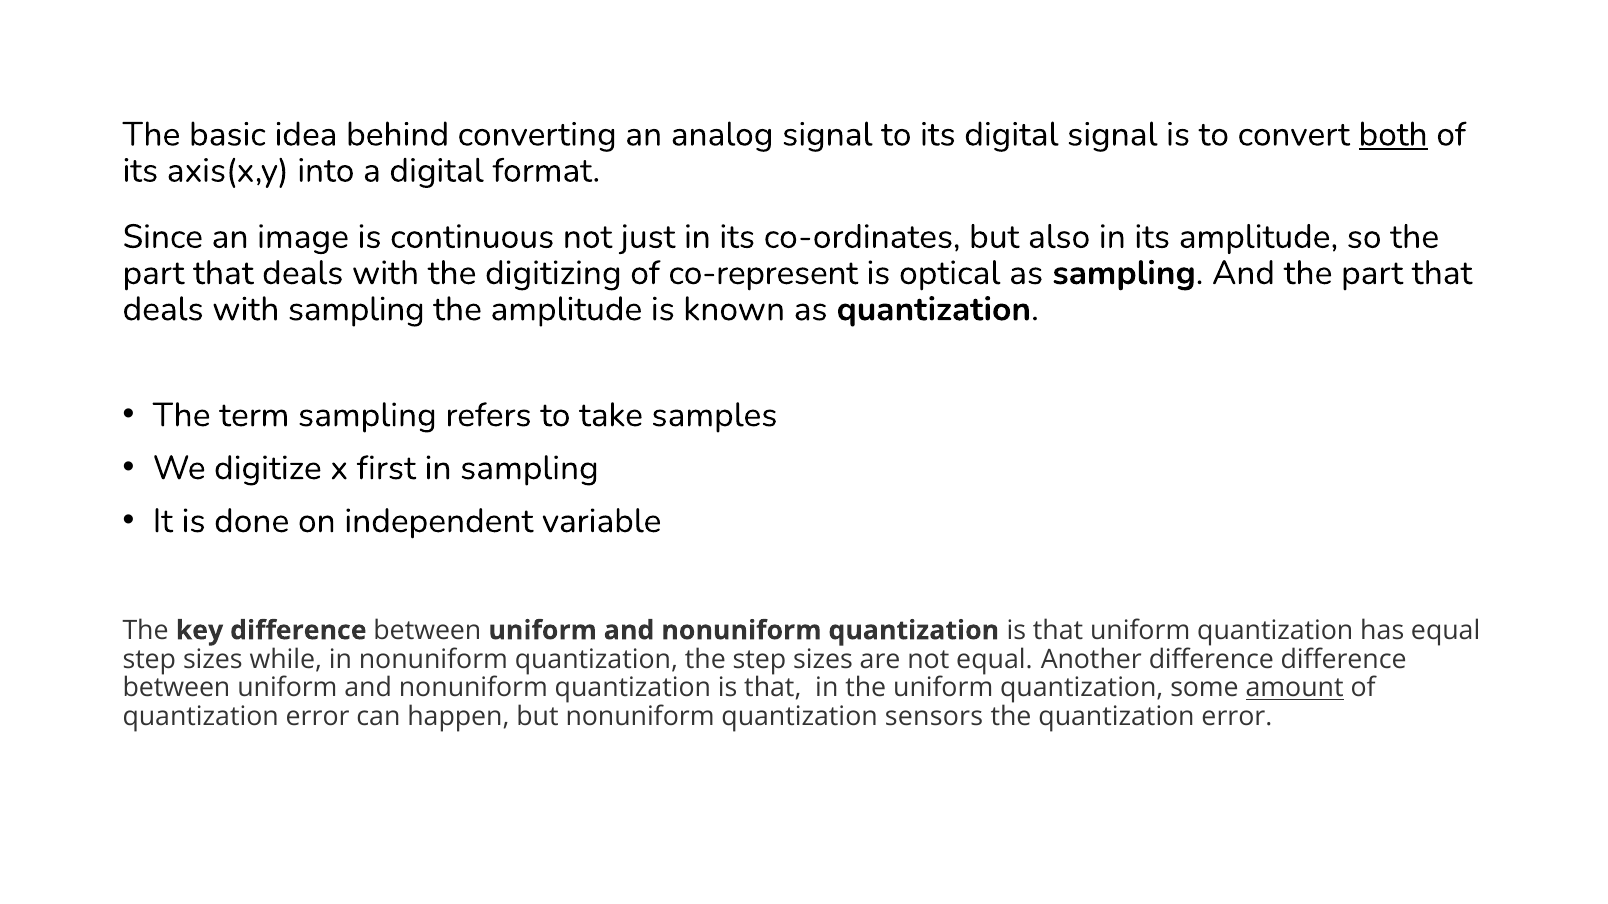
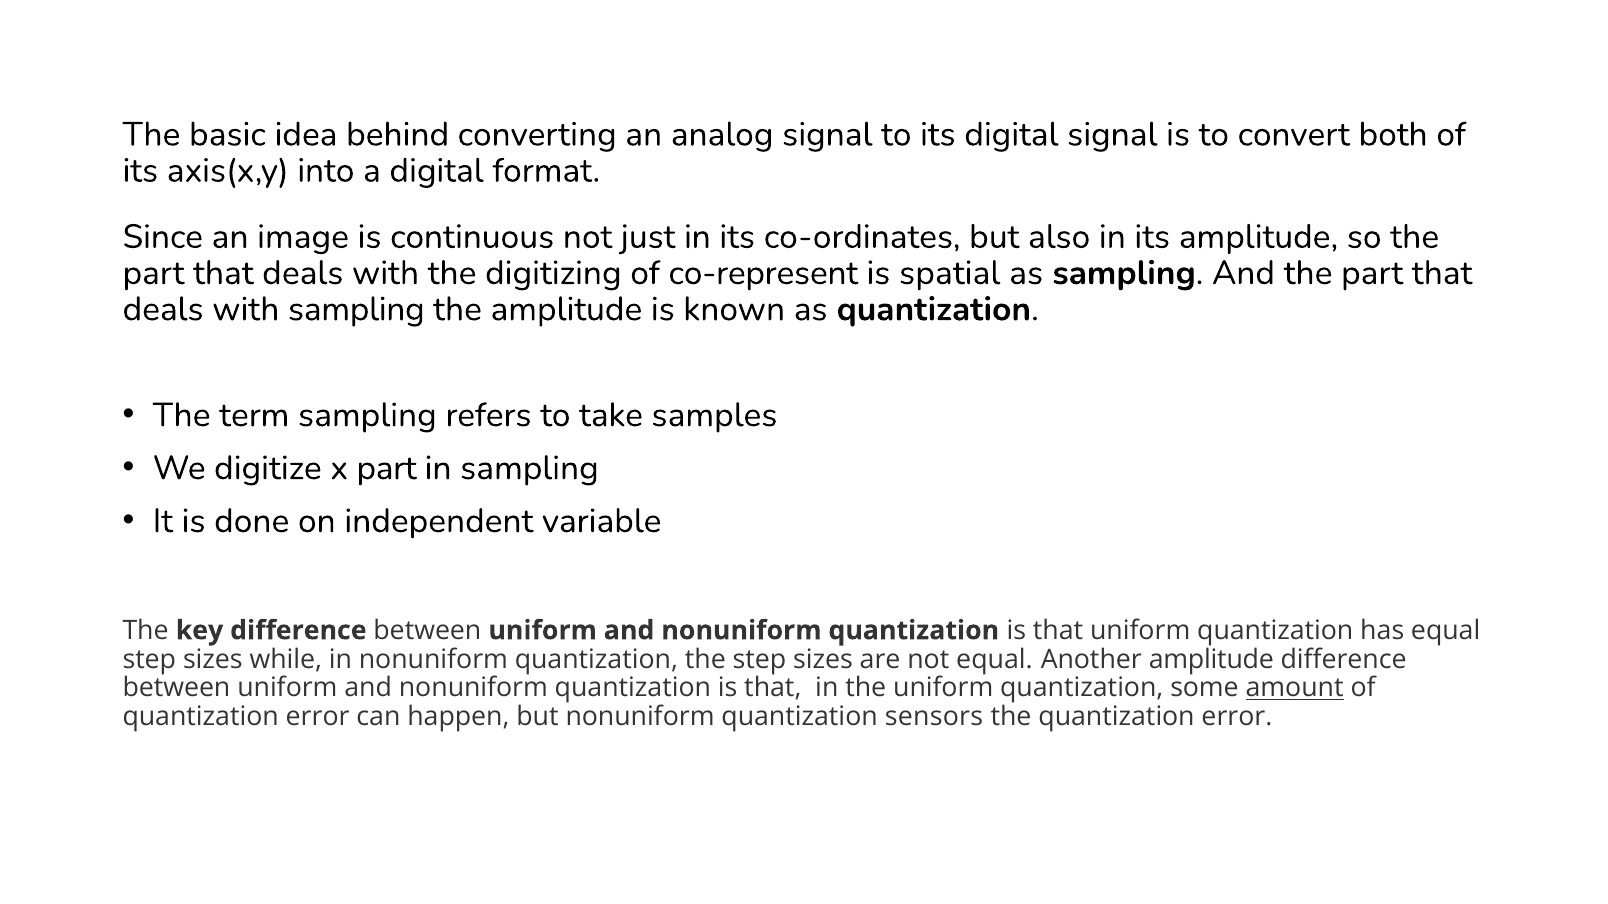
both underline: present -> none (1393, 134)
optical: optical -> spatial (950, 273)
x first: first -> part (387, 468)
Another difference: difference -> amplitude (1211, 660)
